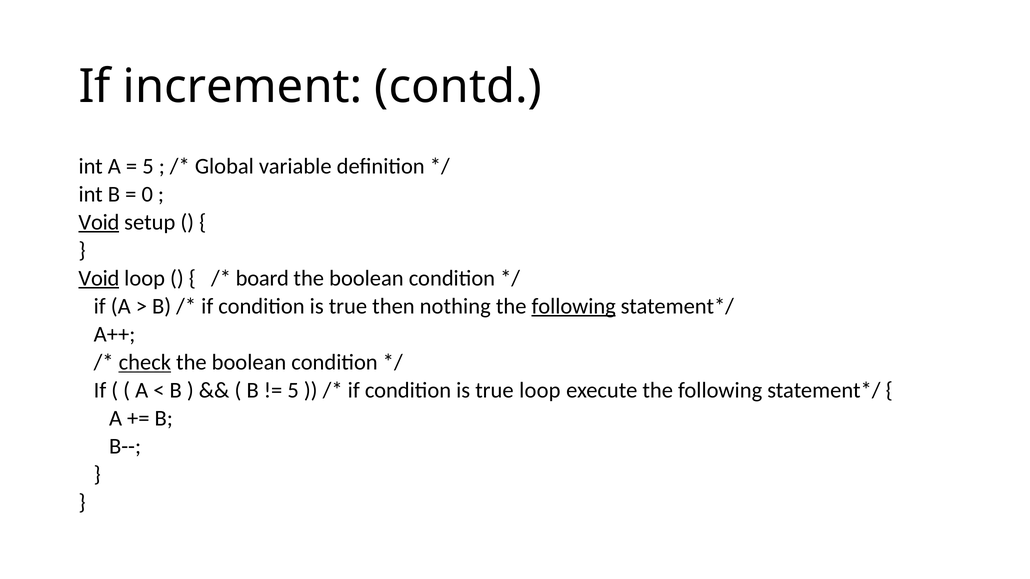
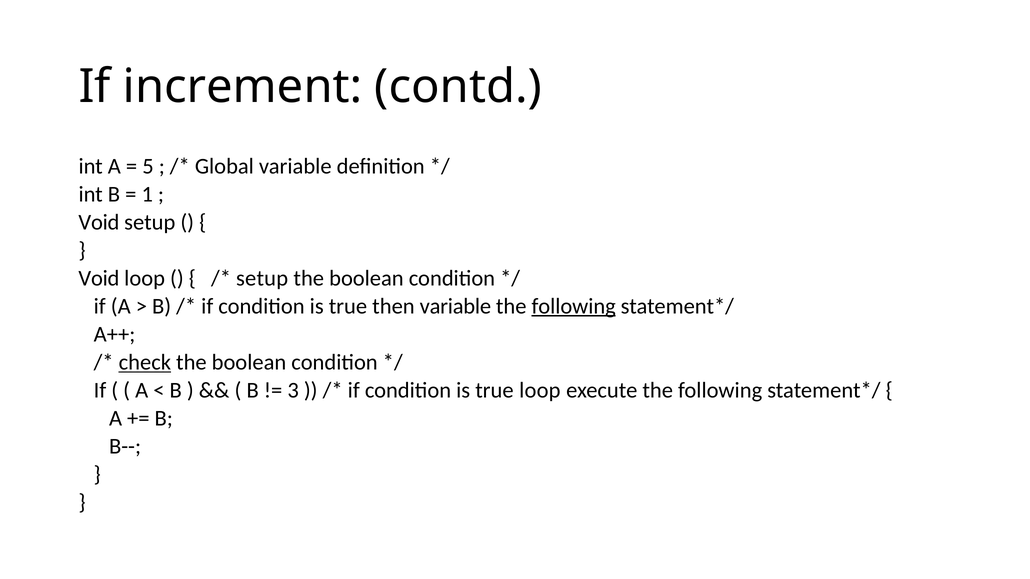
0: 0 -> 1 (147, 194)
Void underline: present -> none (99, 222)
Void underline: present -> none (99, 278)
board: board -> setup (262, 278)
then nothing: nothing -> variable (455, 306)
5: 5 -> 3 (293, 391)
